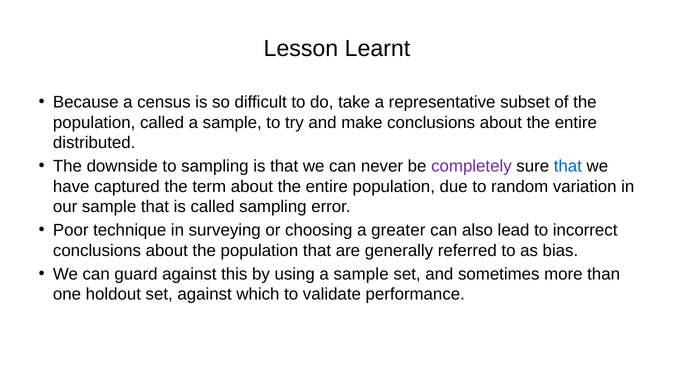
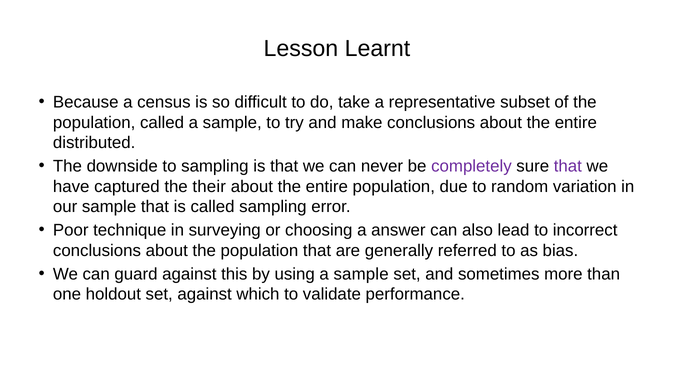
that colour: blue -> purple (568, 166)
term: term -> their (209, 187)
greater: greater -> answer (398, 230)
